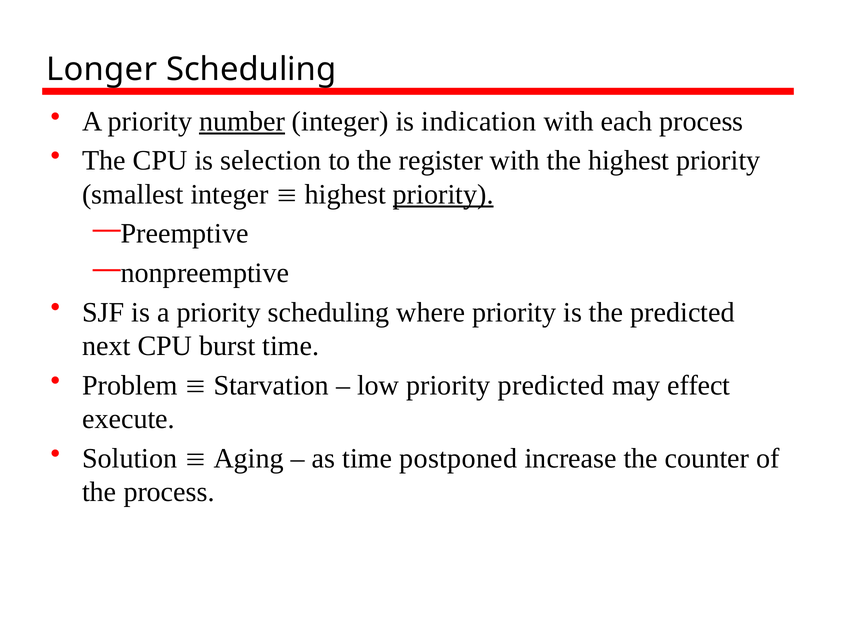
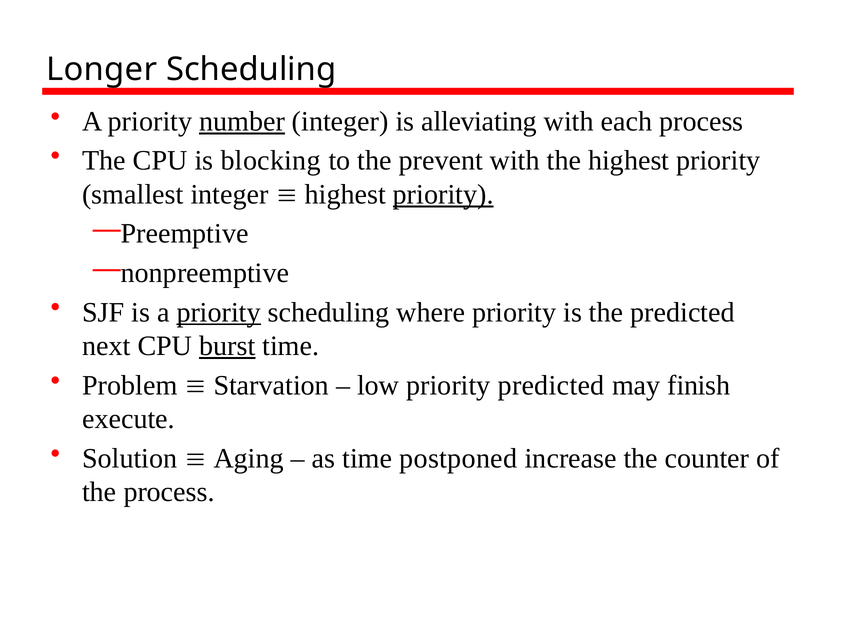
indication: indication -> alleviating (479, 121)
selection: selection -> blocking (271, 161)
register: register -> prevent (441, 161)
priority underline: none -> present (219, 312)
burst underline: none -> present (227, 346)
effect: effect -> finish (699, 385)
